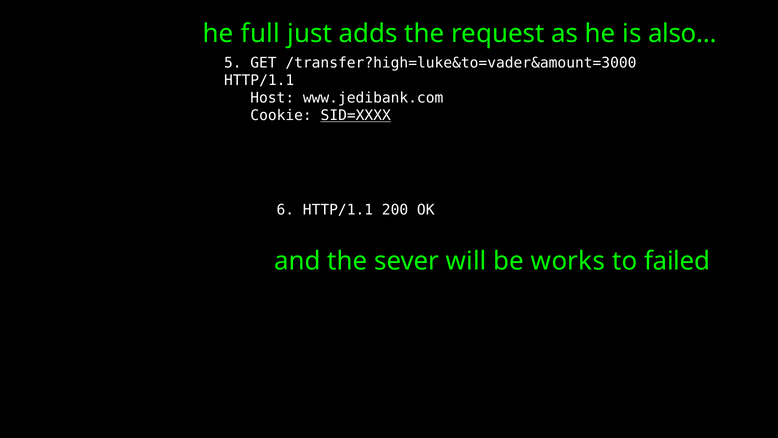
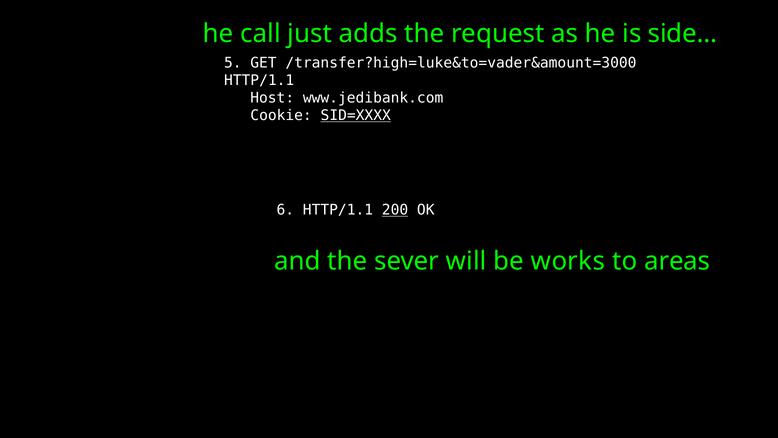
full: full -> call (261, 34)
also…: also… -> side… (682, 34)
200 underline: none -> present (395, 210)
failed: failed -> areas (677, 261)
